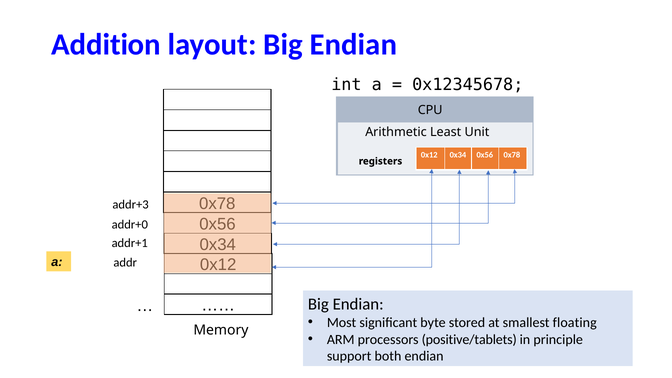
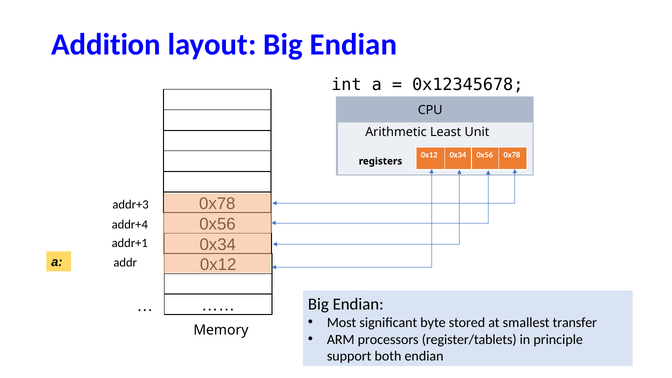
addr+0: addr+0 -> addr+4 (130, 224)
floating: floating -> transfer (575, 323)
positive/tablets: positive/tablets -> register/tablets (469, 339)
